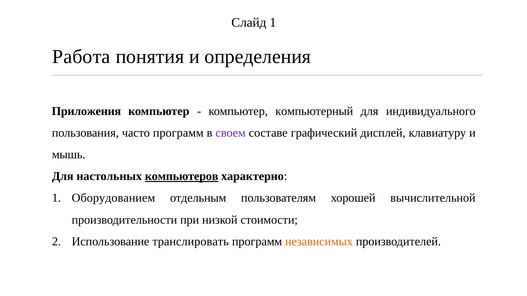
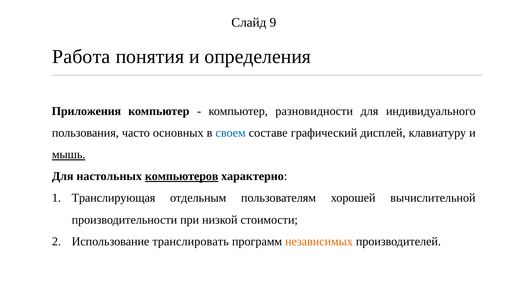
Слайд 1: 1 -> 9 (273, 23)
компьютерный: компьютерный -> разновидности (314, 111)
часто программ: программ -> основных (178, 133)
своем colour: purple -> blue (231, 133)
мышь underline: none -> present (69, 155)
Оборудованием: Оборудованием -> Транслирующая (114, 198)
